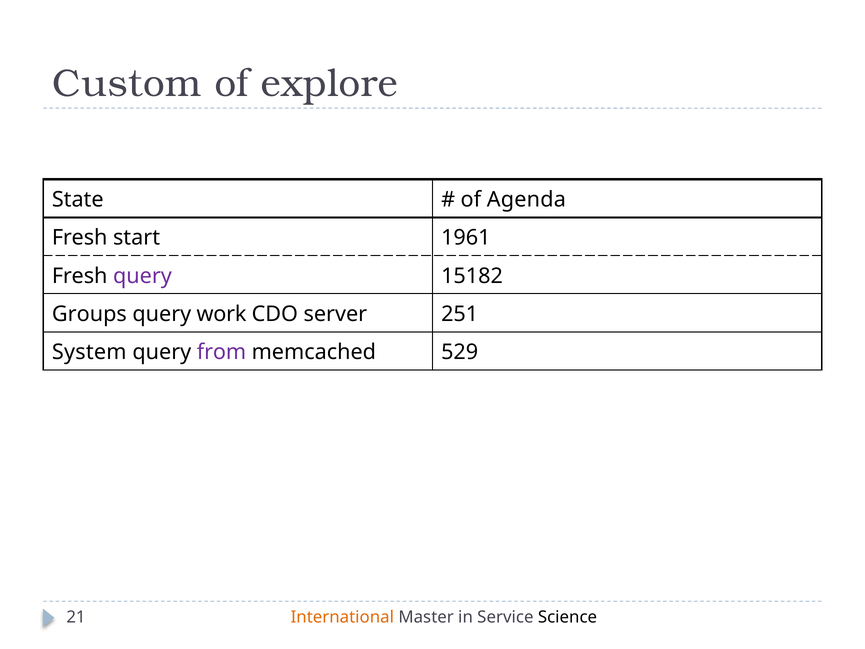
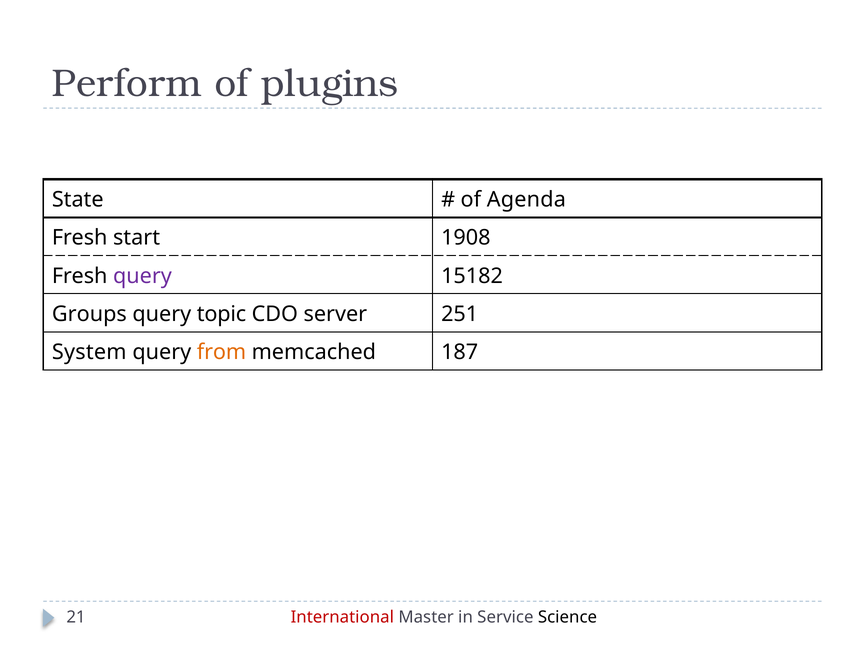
Custom: Custom -> Perform (127, 83)
explore: explore -> plugins (330, 83)
1961: 1961 -> 1908 (466, 238)
work: work -> topic (222, 314)
from colour: purple -> orange (221, 352)
529: 529 -> 187 (460, 352)
International colour: orange -> red (342, 617)
